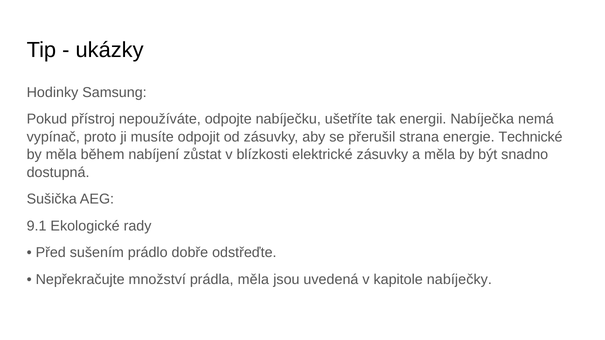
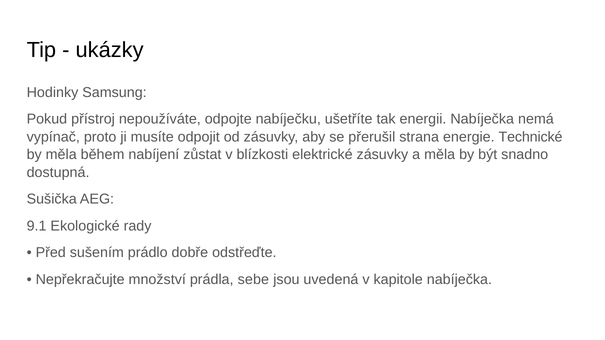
prádla měla: měla -> sebe (253, 280)
kapitole nabíječky: nabíječky -> nabíječka (459, 280)
